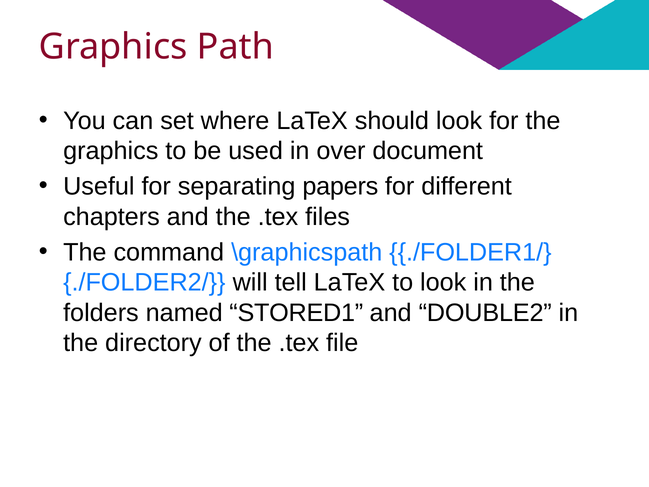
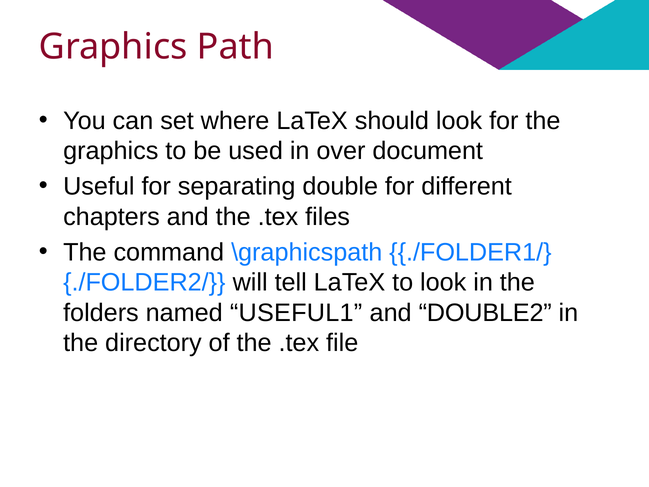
papers: papers -> double (340, 186)
STORED1: STORED1 -> USEFUL1 (296, 313)
